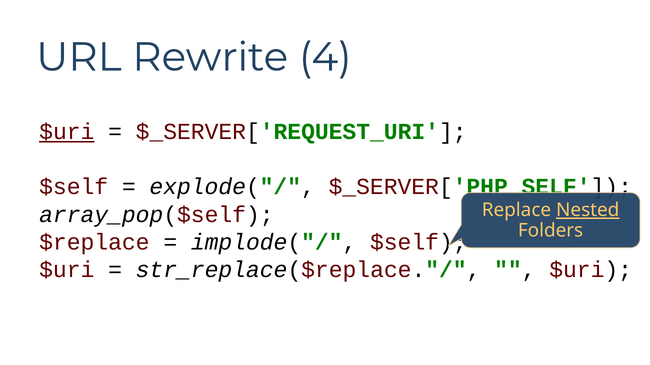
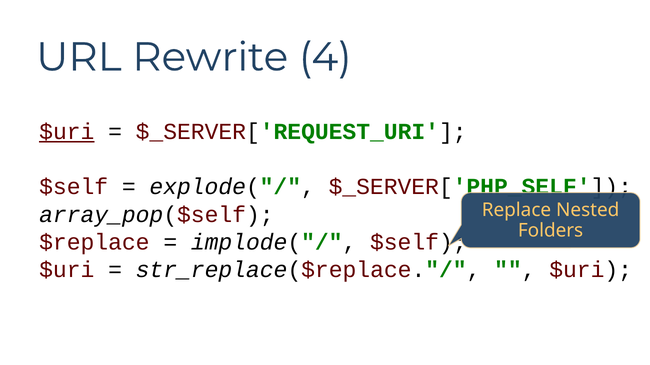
Nested underline: present -> none (588, 211)
